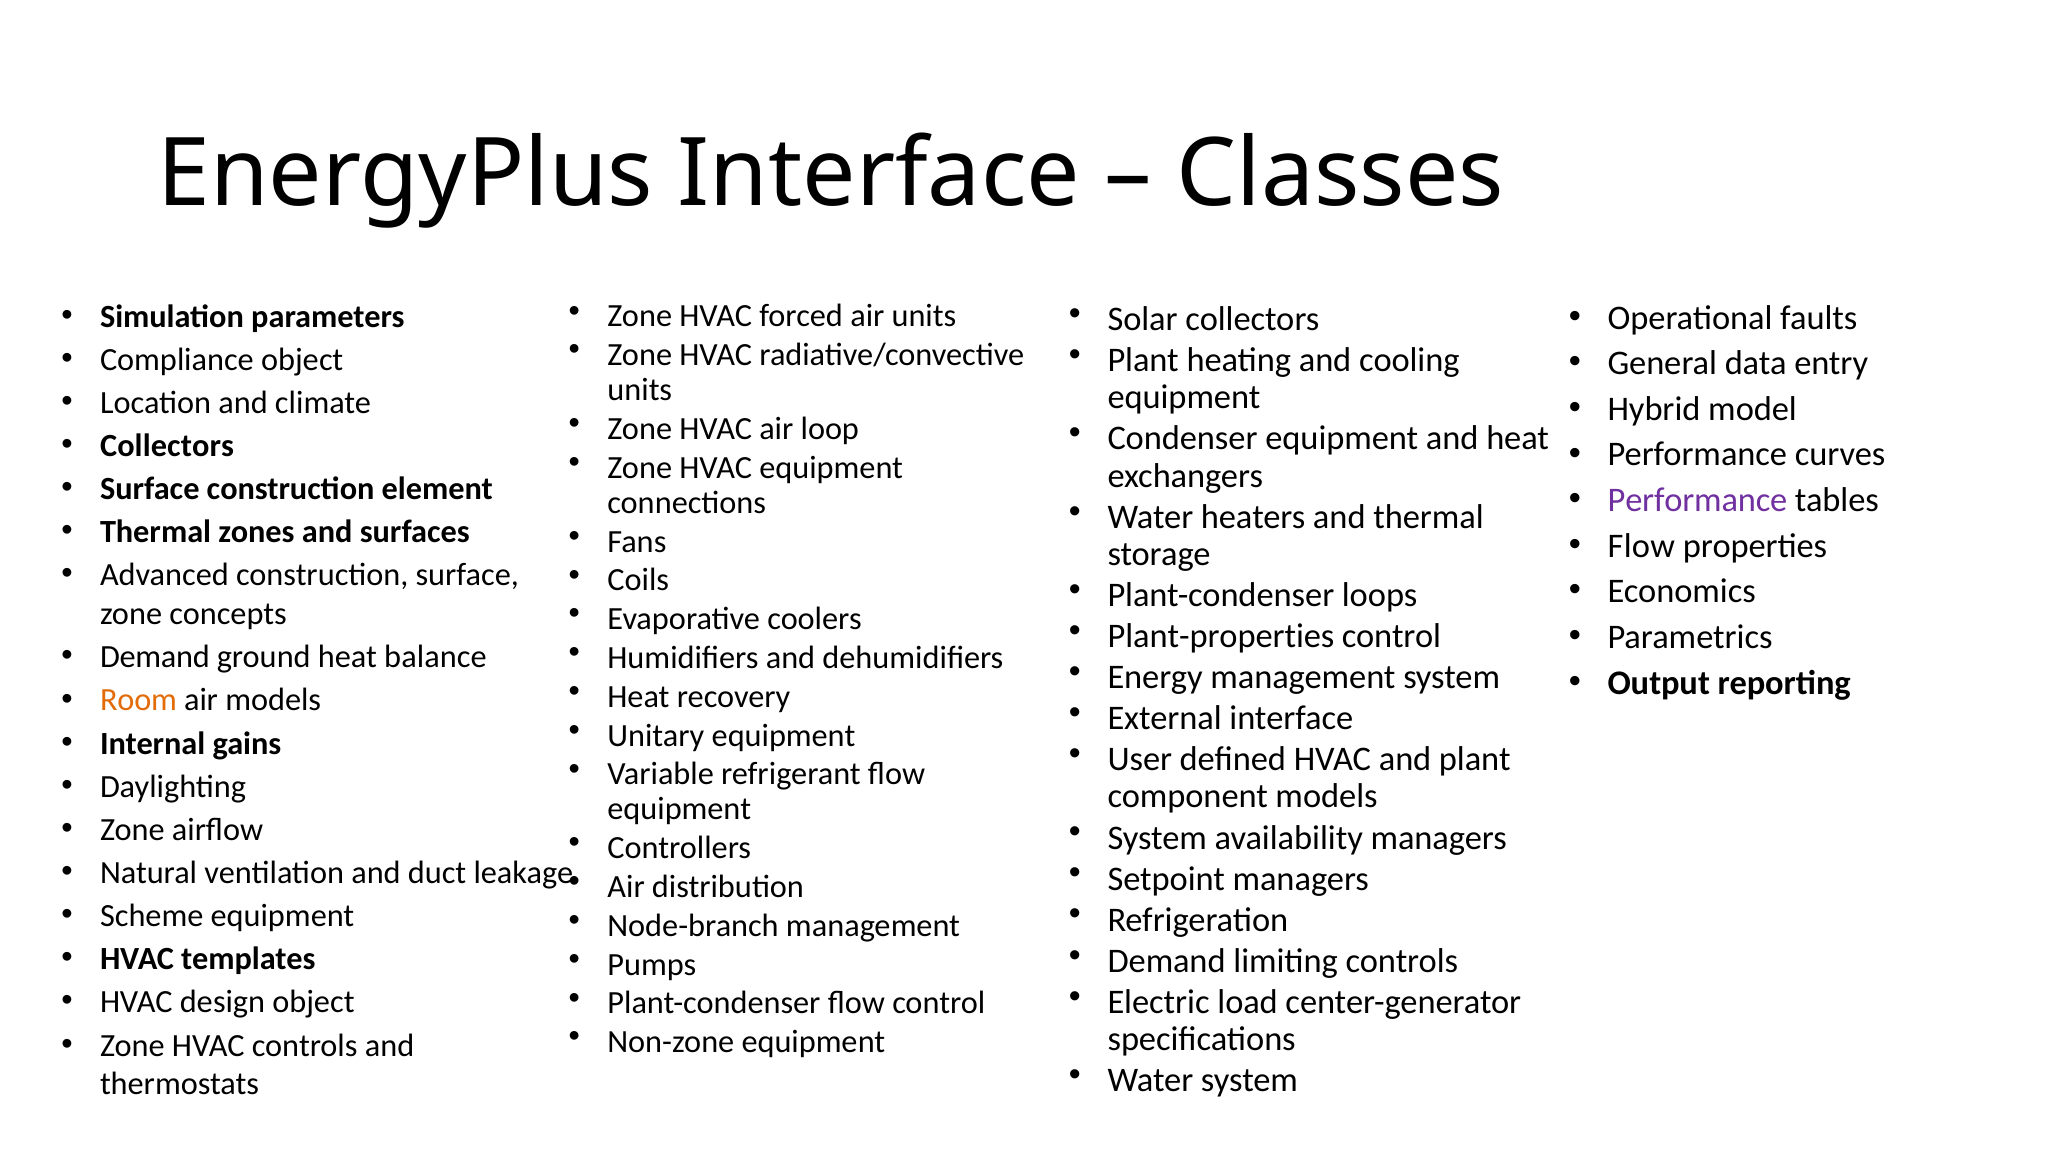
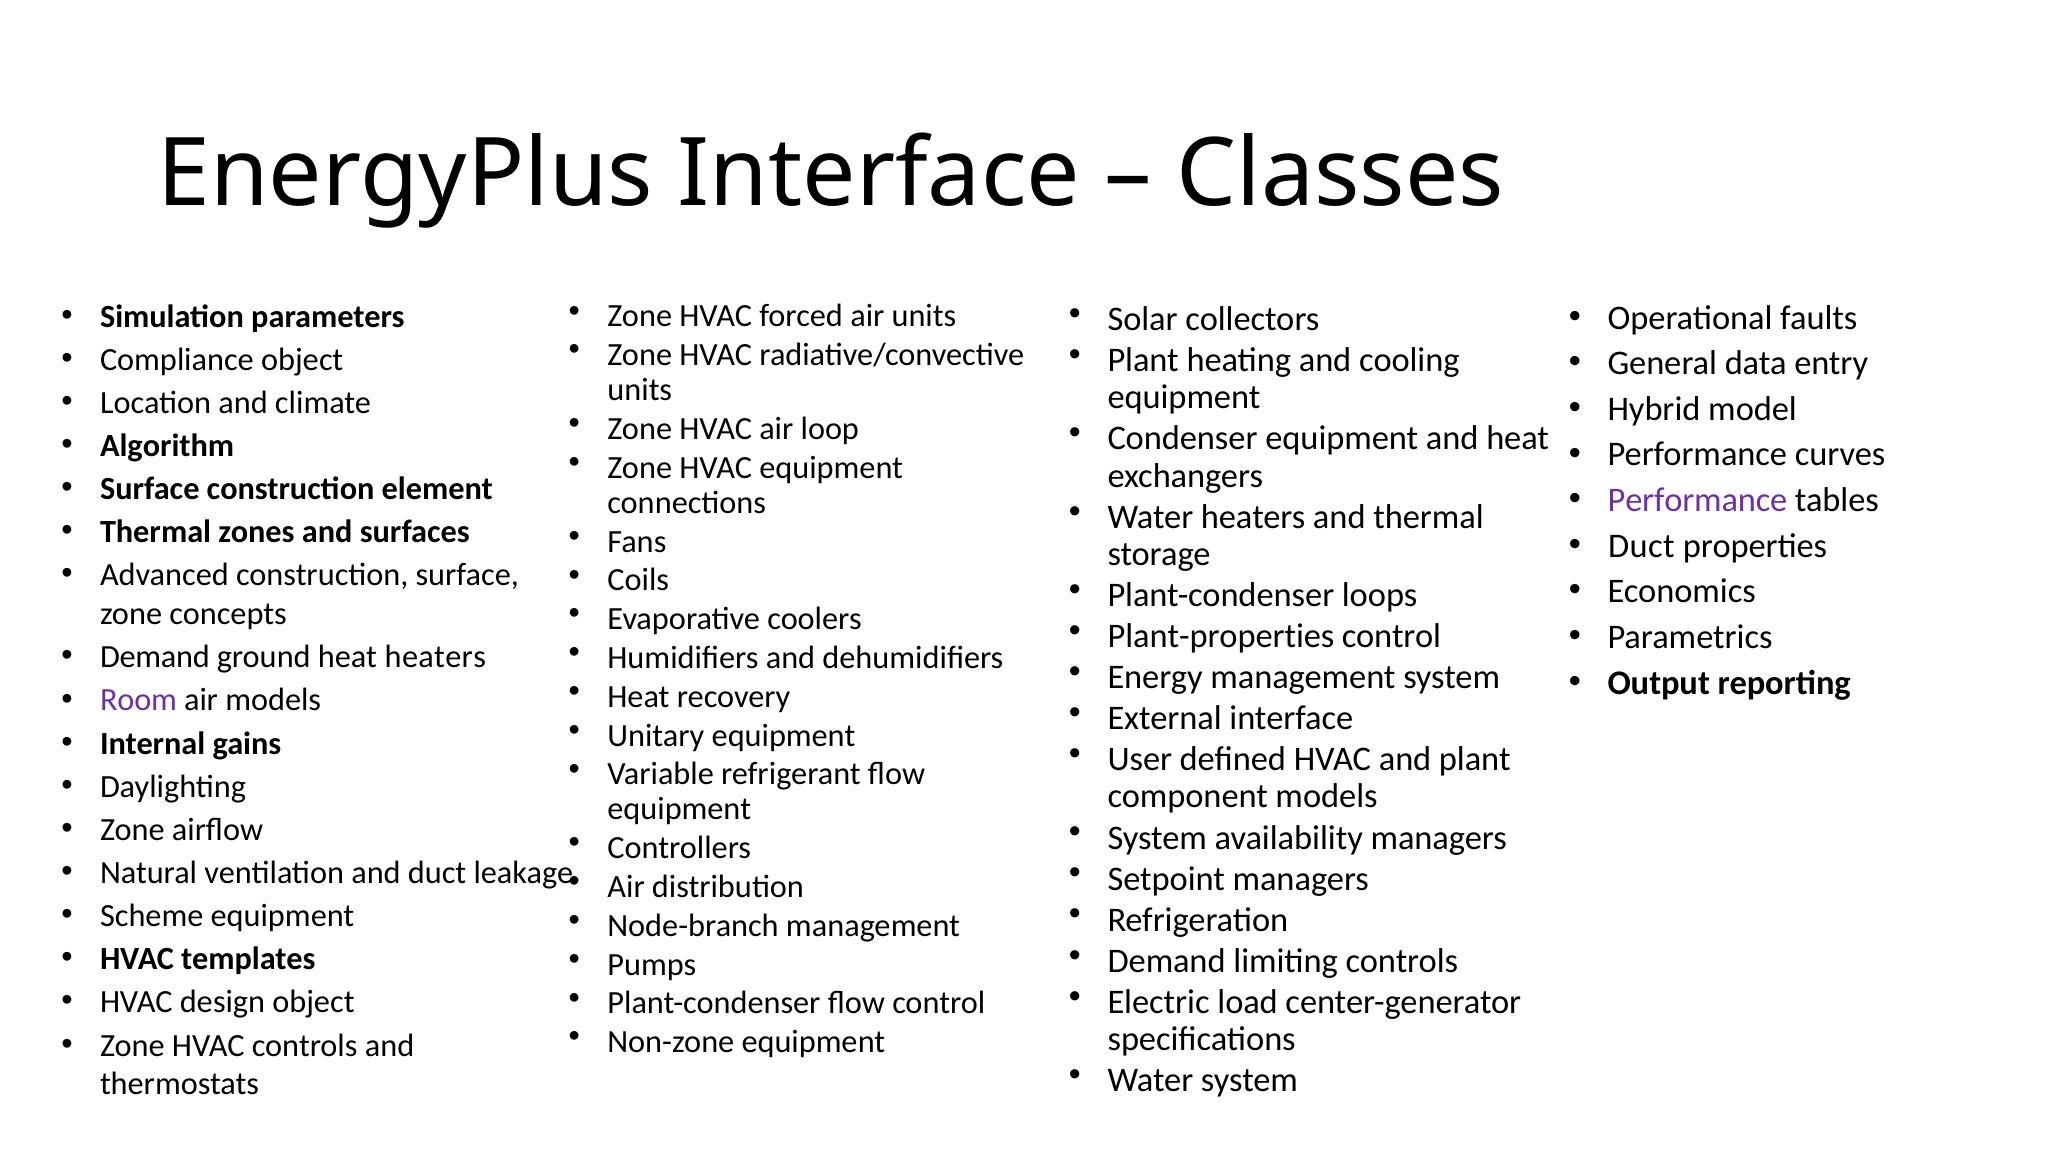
Collectors: Collectors -> Algorithm (167, 446)
Flow: Flow -> Duct (1641, 546)
heat balance: balance -> heaters (435, 657)
Room colour: orange -> purple (138, 700)
